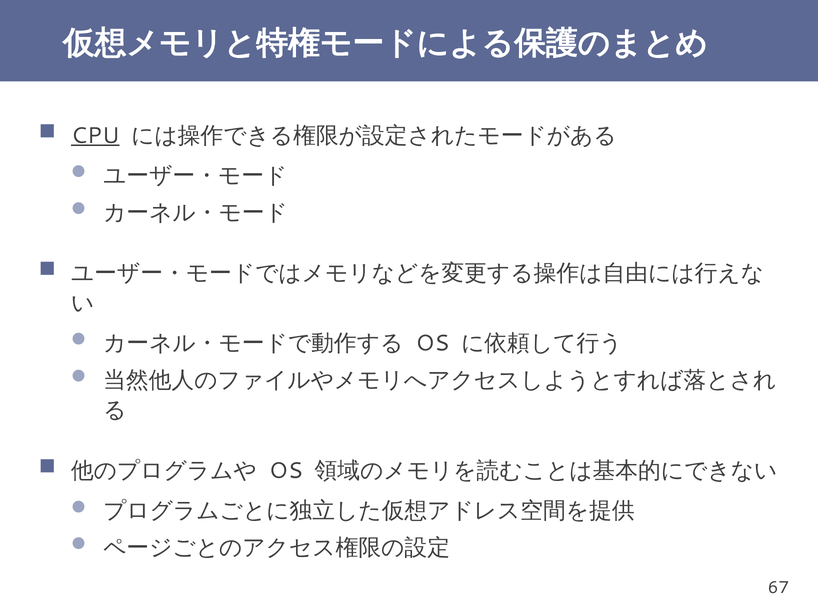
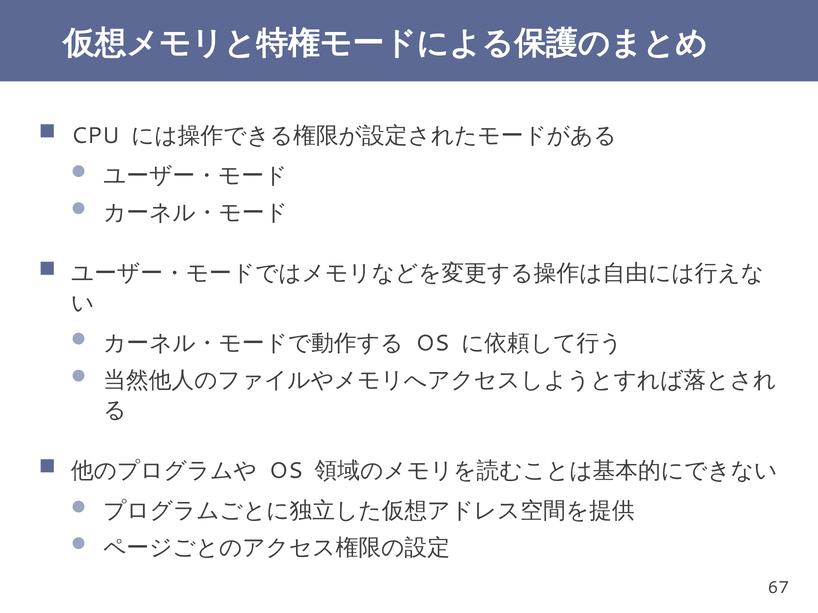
CPU underline: present -> none (95, 136)
